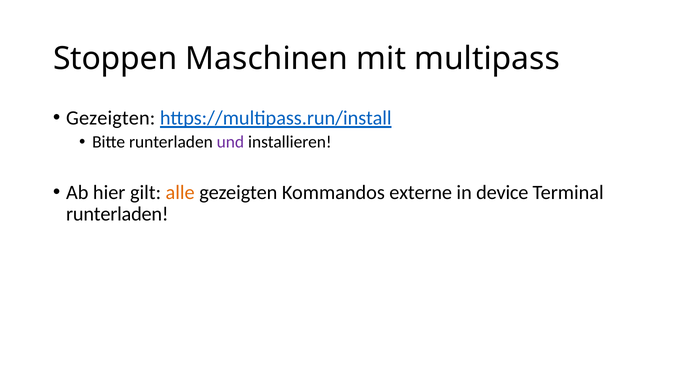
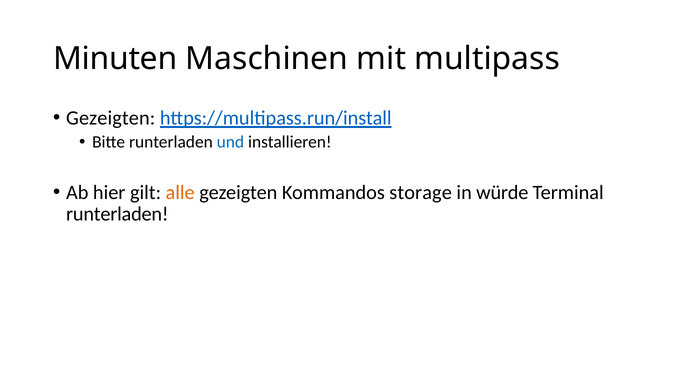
Stoppen: Stoppen -> Minuten (115, 58)
und colour: purple -> blue (230, 142)
externe: externe -> storage (421, 192)
device: device -> würde (502, 192)
